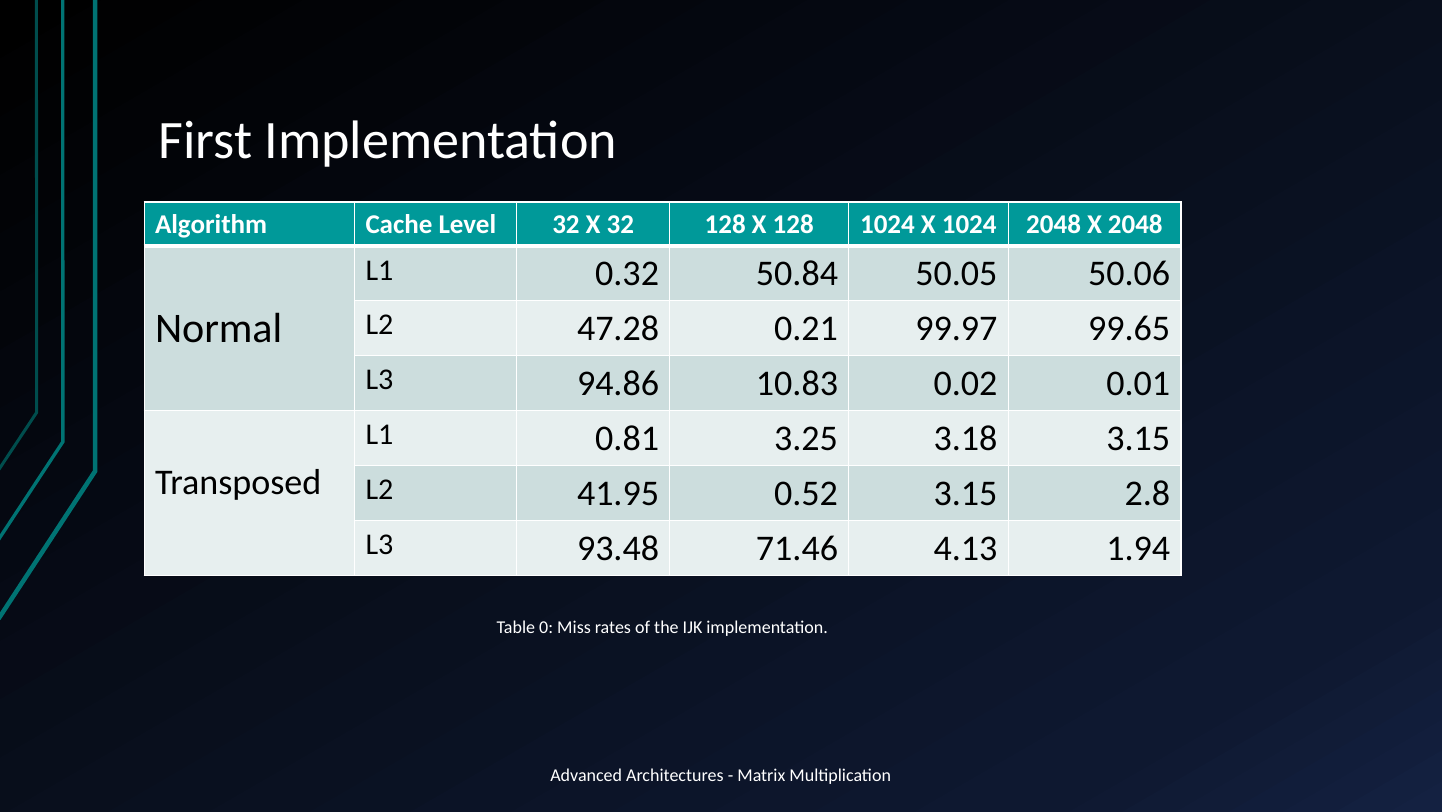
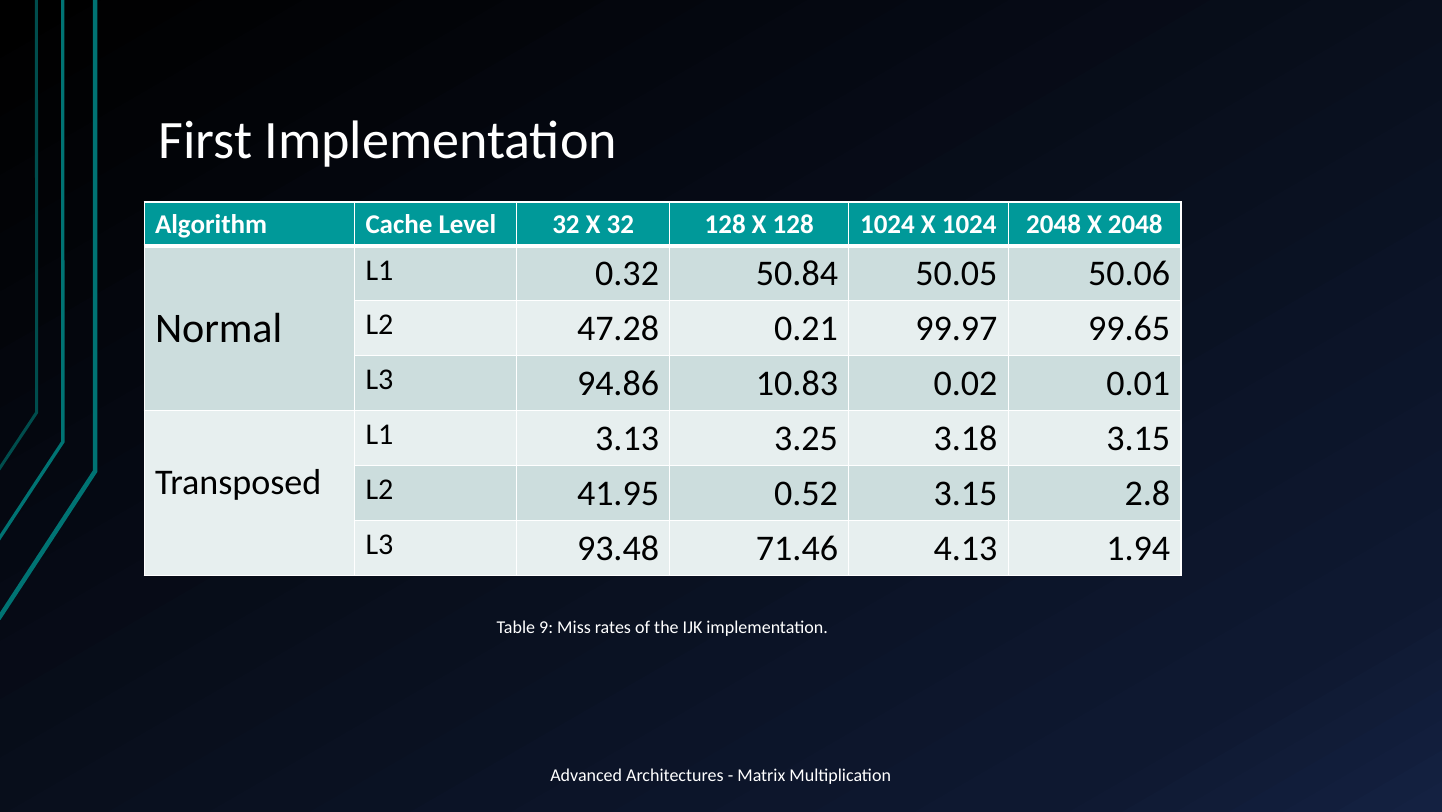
0.81: 0.81 -> 3.13 (627, 438)
0: 0 -> 9 (546, 627)
